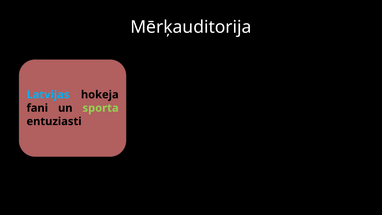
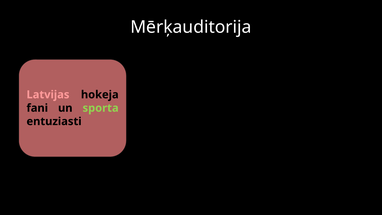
Latvijas colour: light blue -> pink (48, 95)
